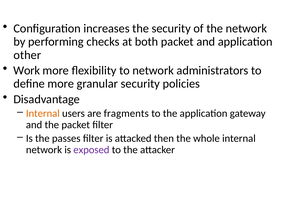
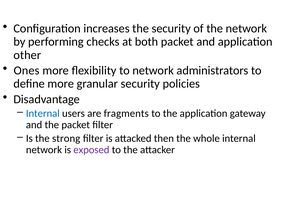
Work: Work -> Ones (27, 70)
Internal colour: orange -> blue (43, 113)
passes: passes -> strong (66, 138)
